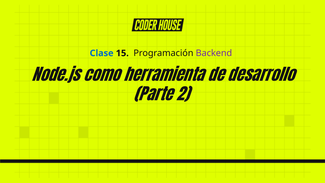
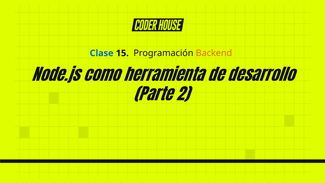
Backend colour: purple -> orange (214, 53)
